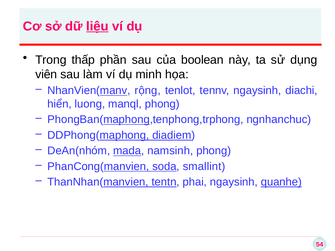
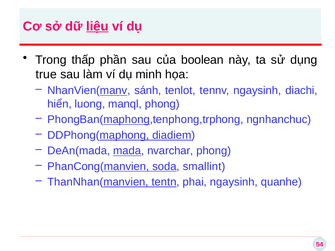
viên: viên -> true (46, 75)
rộng: rộng -> sánh (148, 91)
DeAn(nhóm: DeAn(nhóm -> DeAn(mada (79, 151)
namsinh: namsinh -> nvarchar (170, 151)
quanhe underline: present -> none (281, 182)
